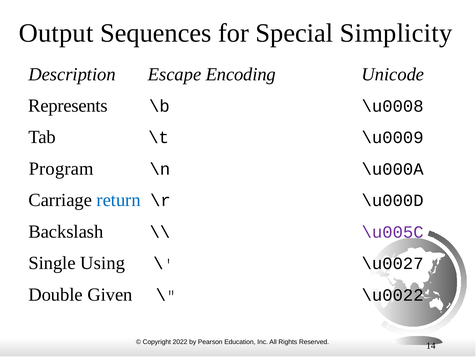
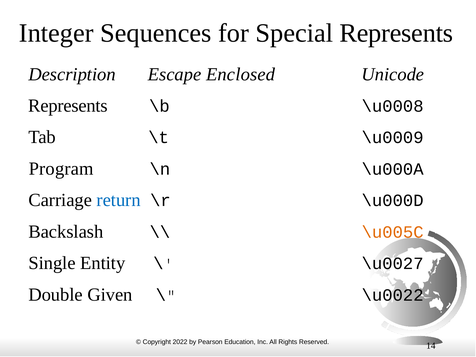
Output: Output -> Integer (56, 33)
Special Simplicity: Simplicity -> Represents (396, 33)
Encoding: Encoding -> Enclosed (241, 74)
\u005C colour: purple -> orange (393, 232)
Using: Using -> Entity (103, 263)
